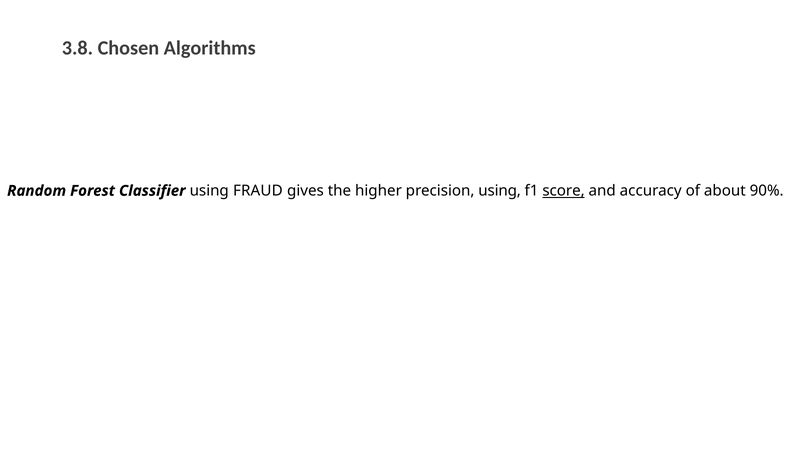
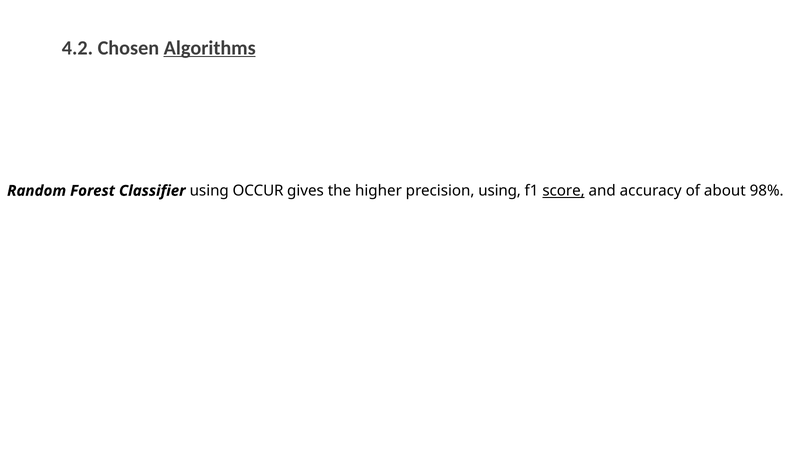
3.8: 3.8 -> 4.2 (77, 48)
Algorithms underline: none -> present (210, 48)
FRAUD: FRAUD -> OCCUR (258, 191)
90%: 90% -> 98% (767, 191)
